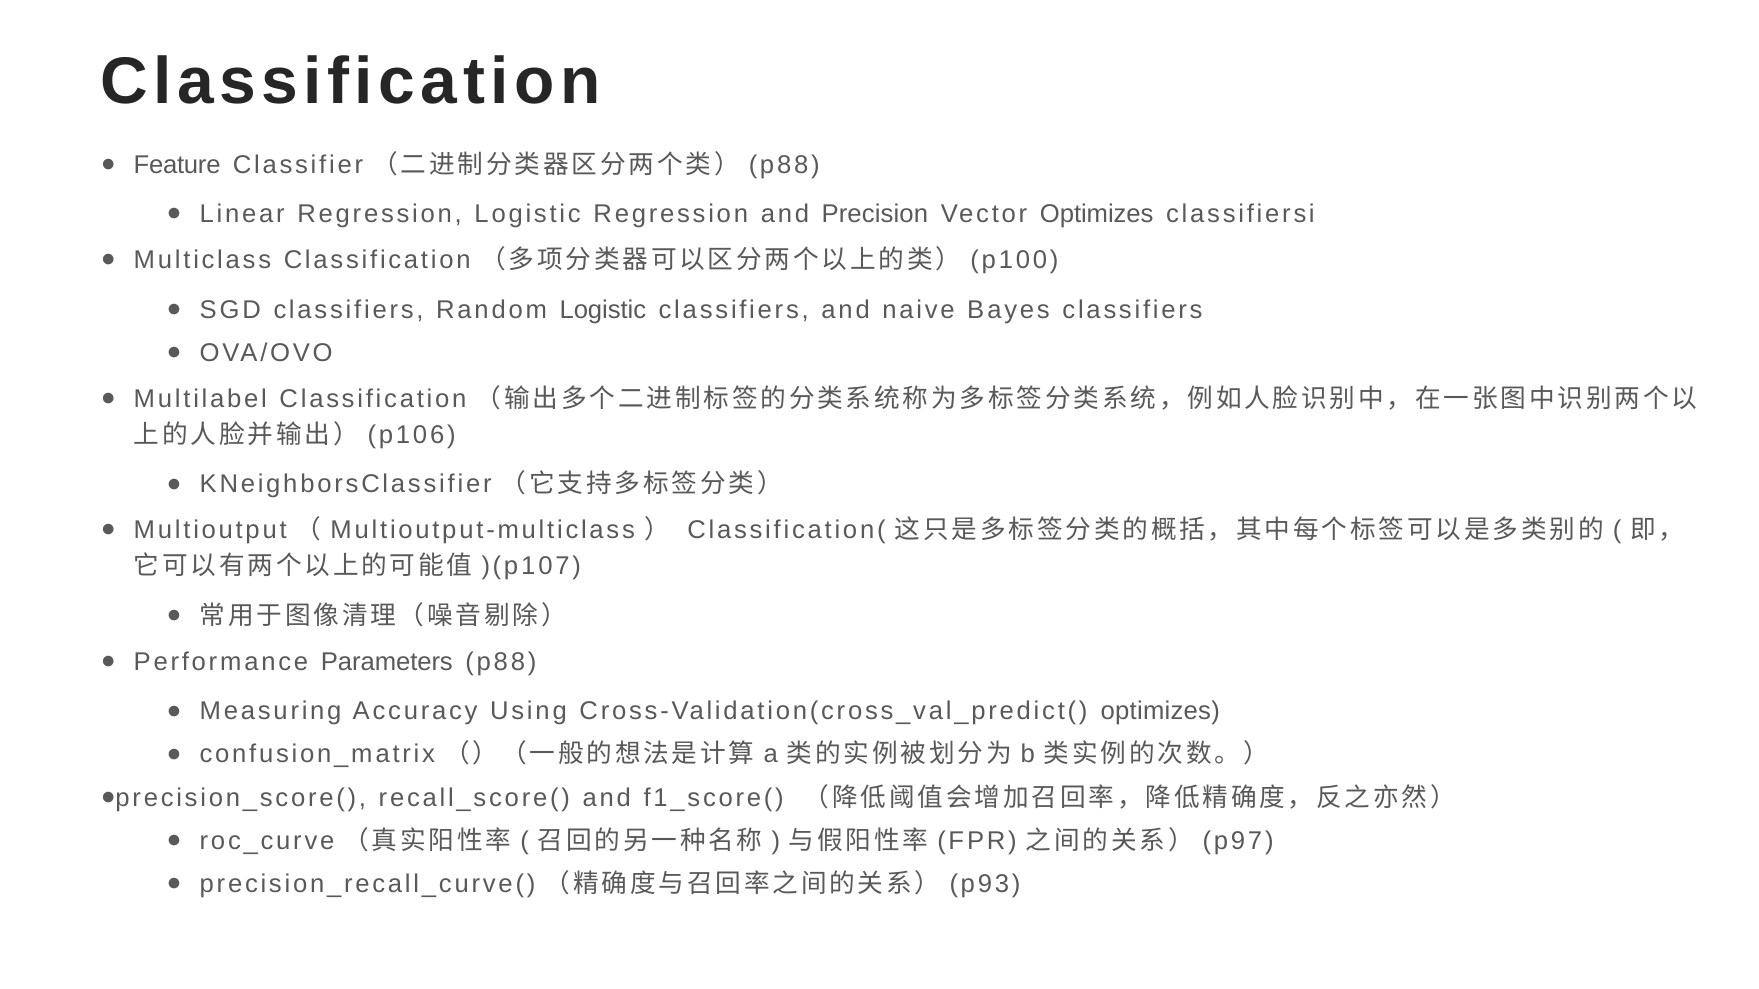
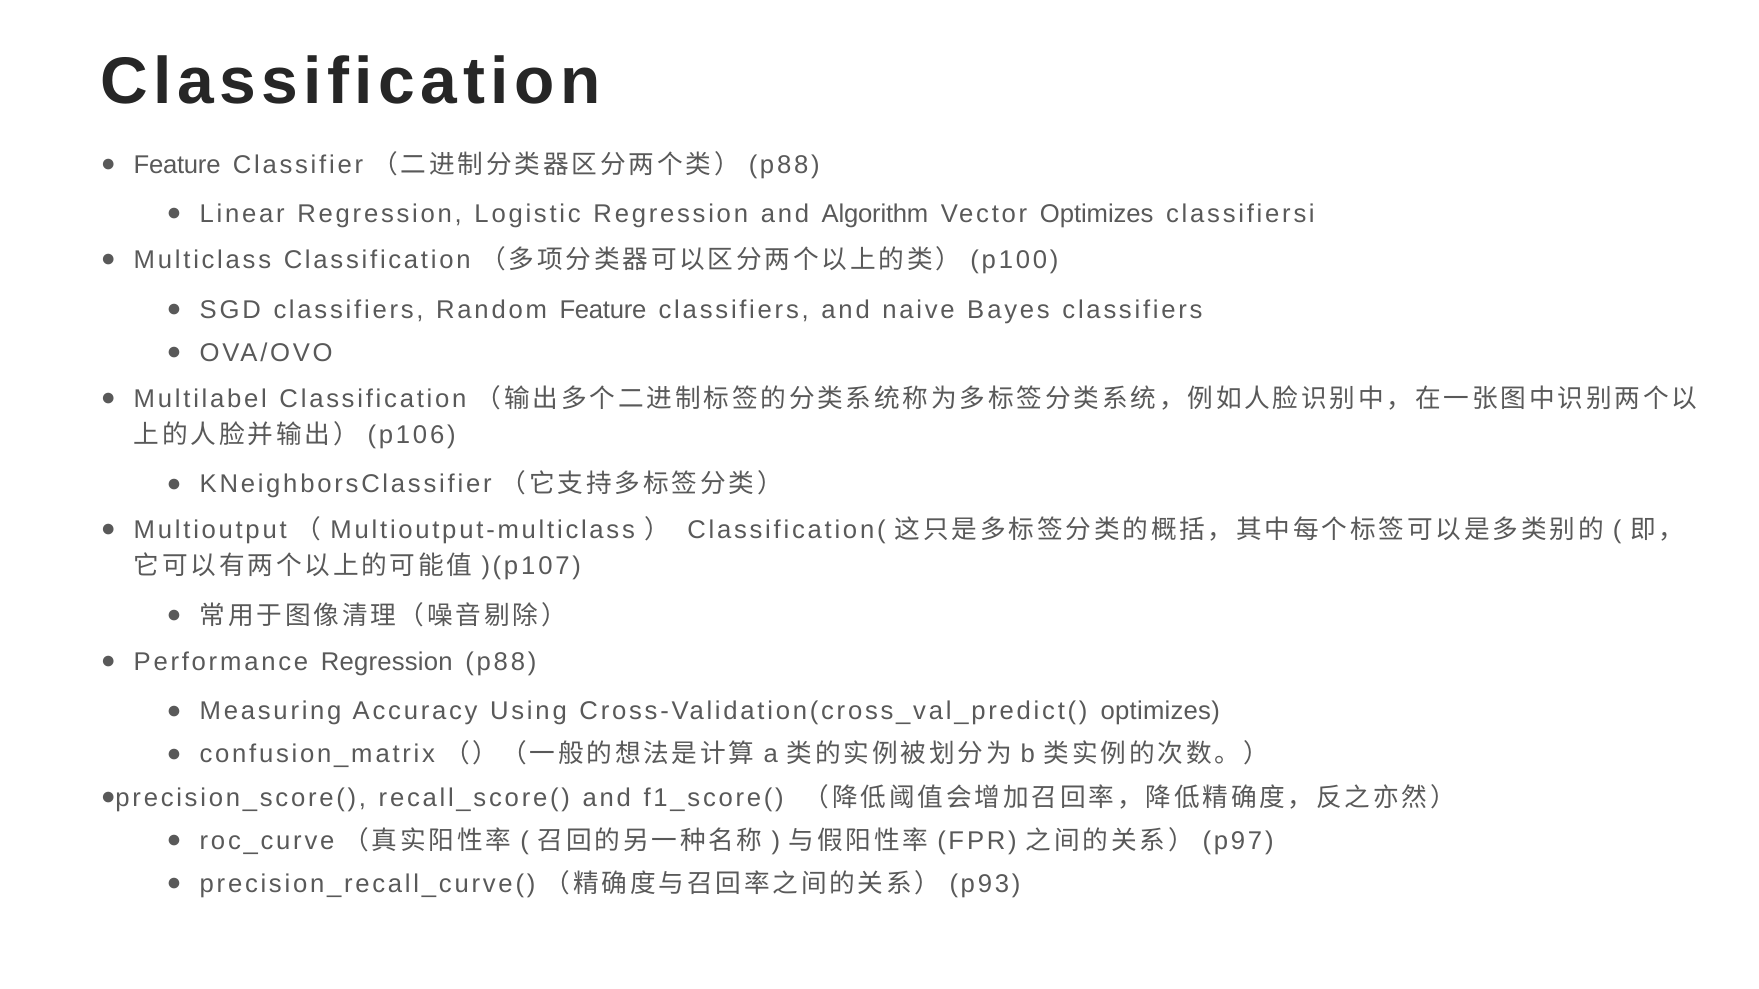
Precision: Precision -> Algorithm (875, 214)
Random Logistic: Logistic -> Feature (603, 310)
Performance Parameters: Parameters -> Regression (387, 662)
